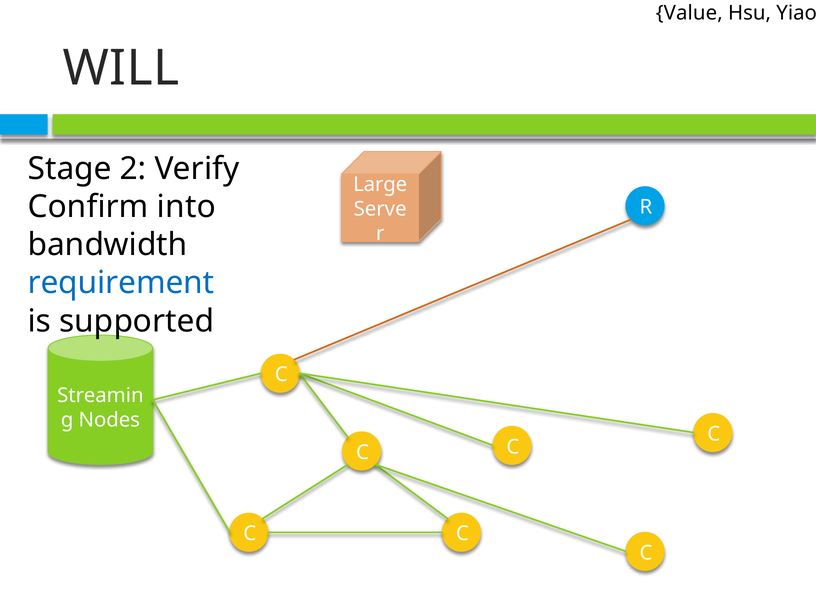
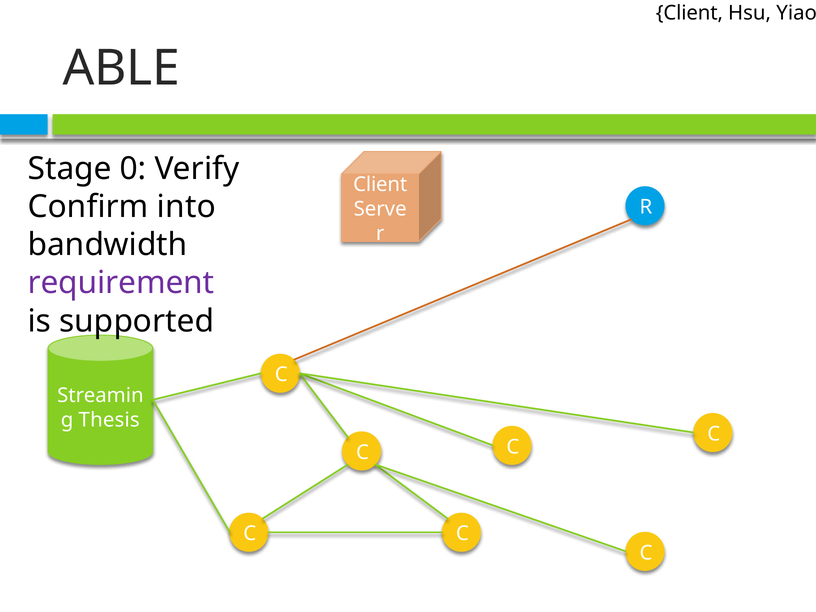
Value: Value -> Client (689, 13)
WILL: WILL -> ABLE (121, 68)
2: 2 -> 0 (133, 169)
Large: Large -> Client (380, 185)
requirement colour: blue -> purple (121, 283)
Nodes: Nodes -> Thesis (109, 420)
